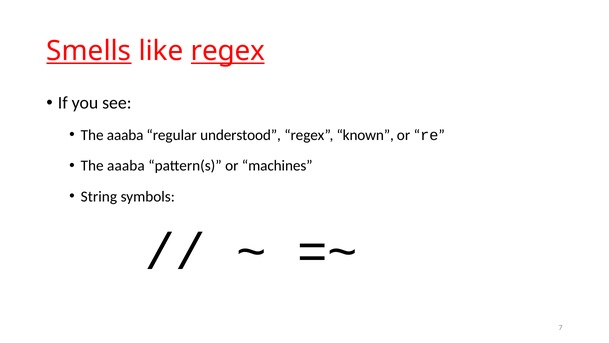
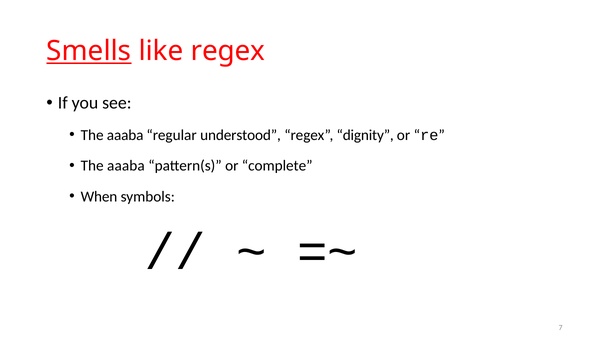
regex underline: present -> none (228, 51)
known: known -> dignity (365, 135)
machines: machines -> complete (277, 166)
String: String -> When (99, 196)
